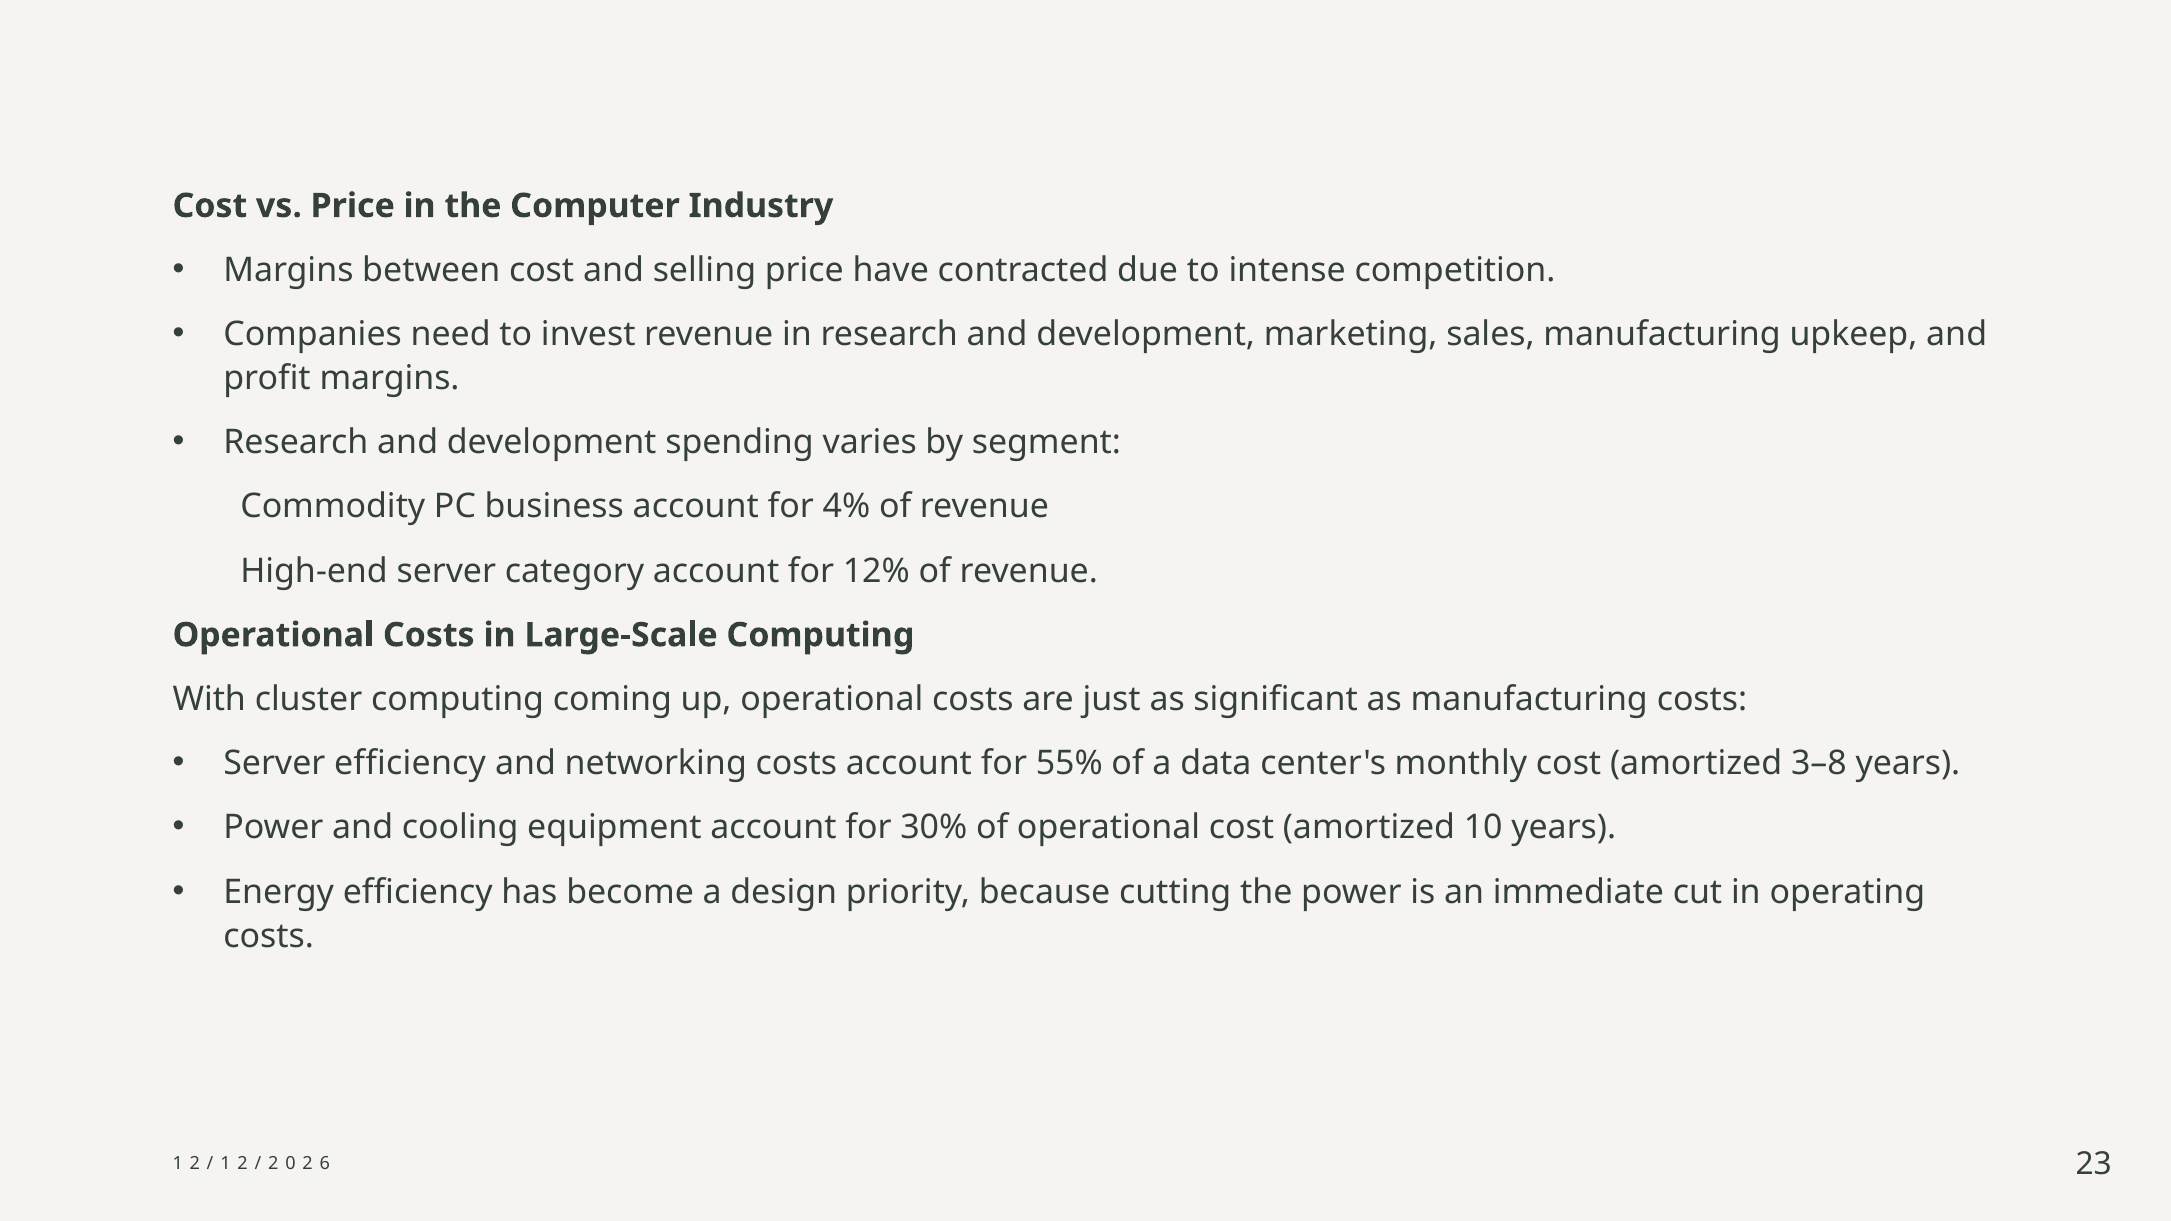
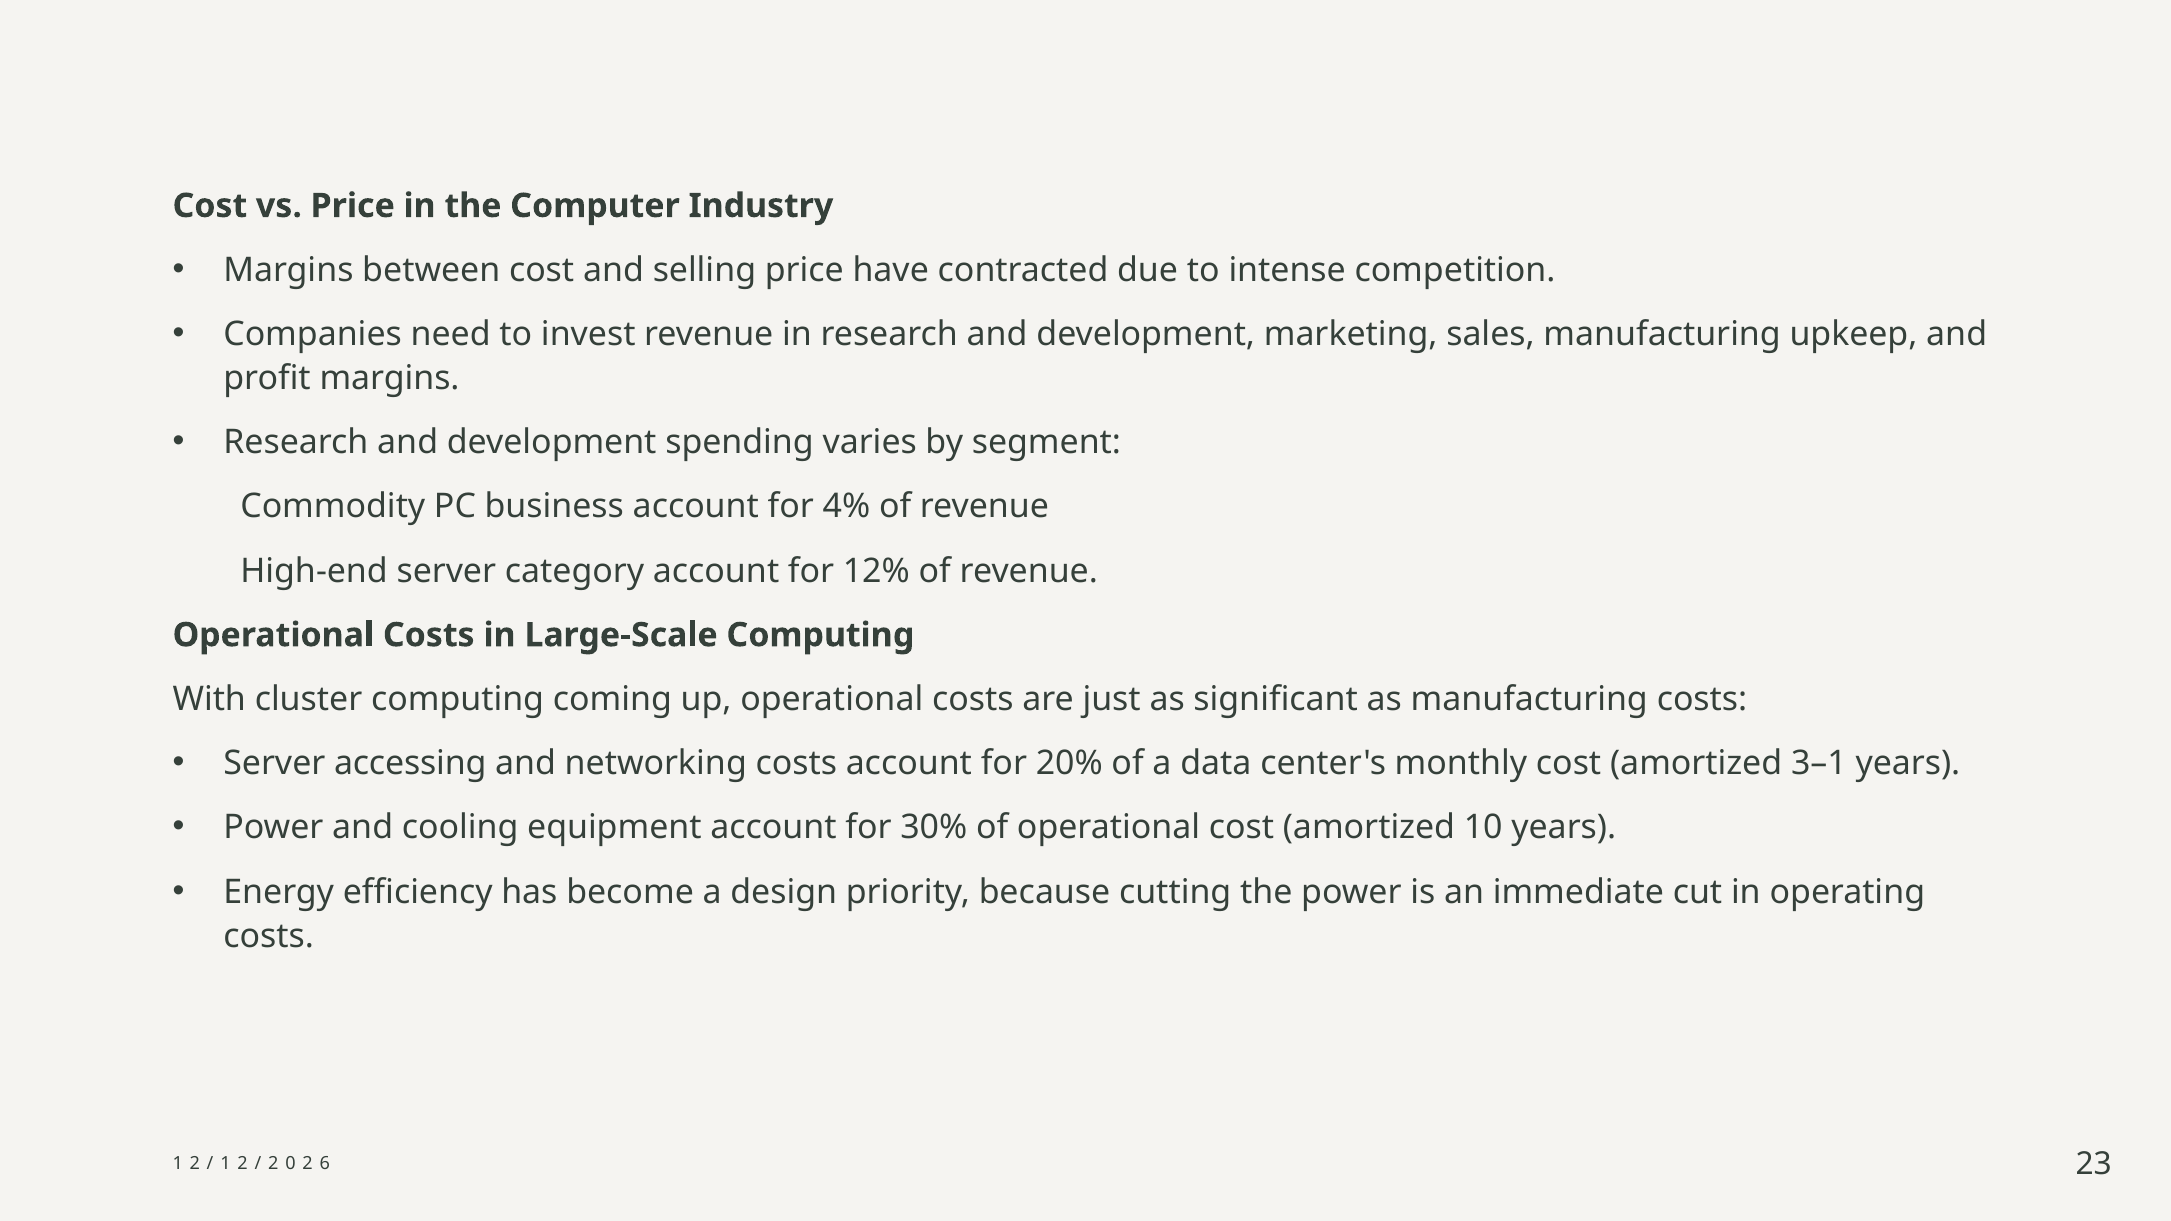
Server efficiency: efficiency -> accessing (410, 764)
55%: 55% -> 20% (1069, 764)
3–8: 3–8 -> 3–1 (1819, 764)
